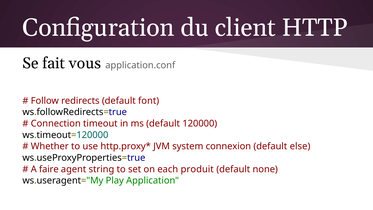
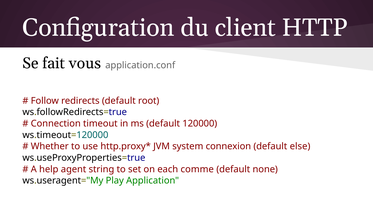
font: font -> root (149, 101)
faire: faire -> help (49, 169)
produit: produit -> comme (197, 169)
